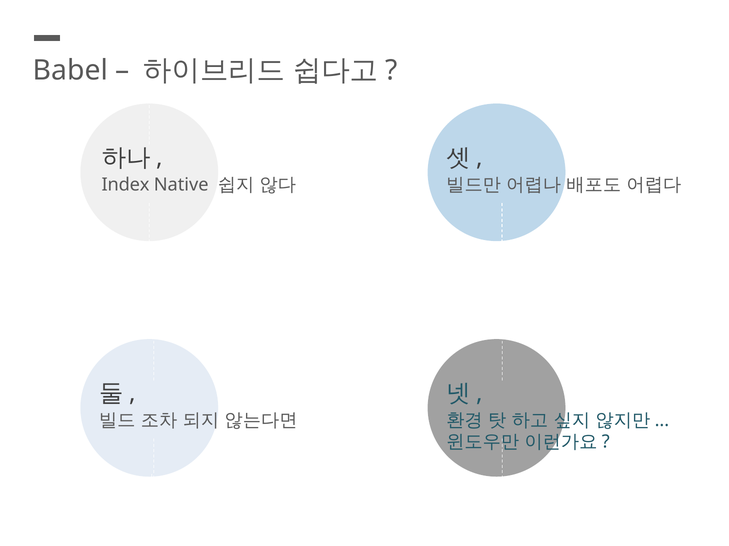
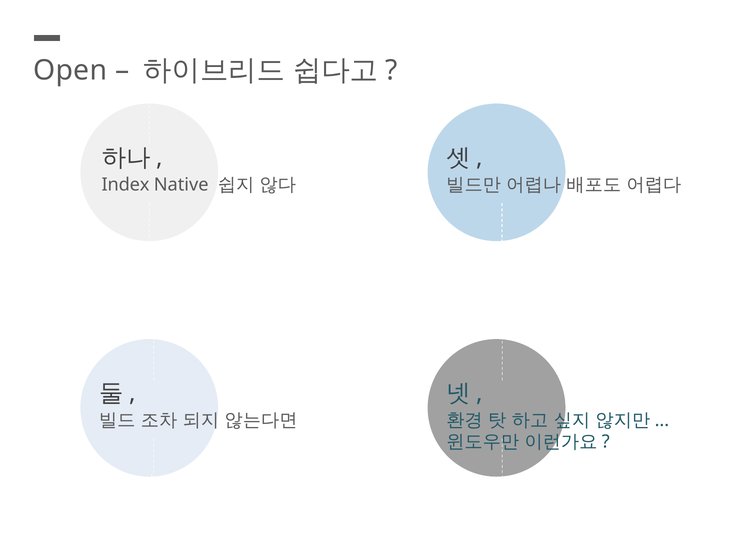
Babel: Babel -> Open (70, 71)
